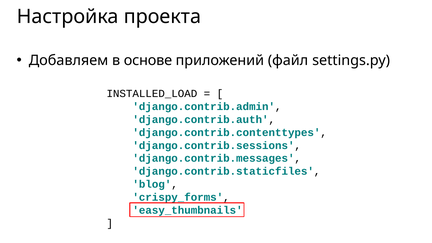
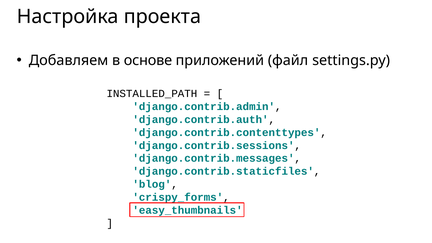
INSTALLED_LOAD: INSTALLED_LOAD -> INSTALLED_PATH (152, 94)
